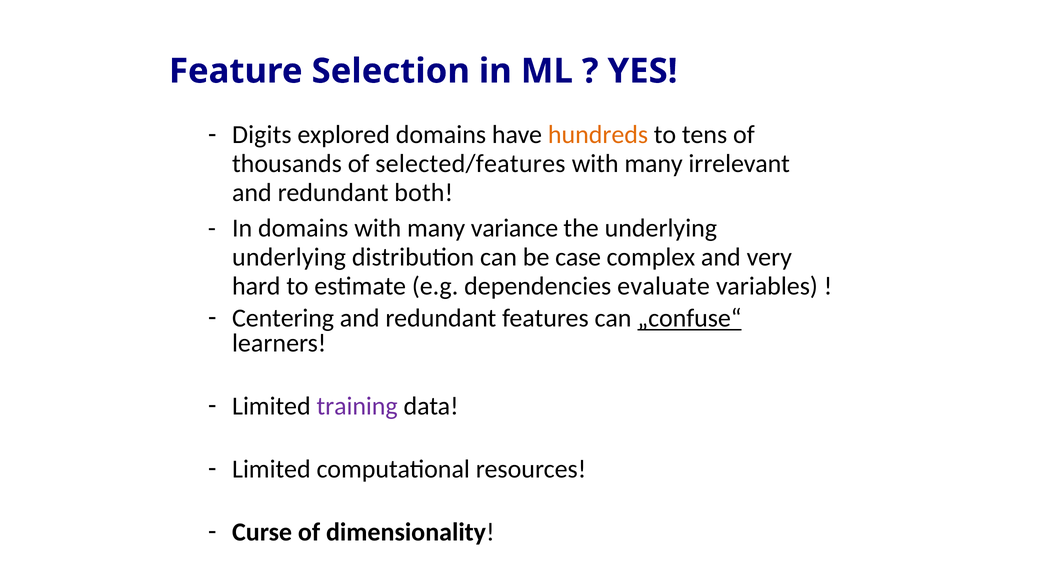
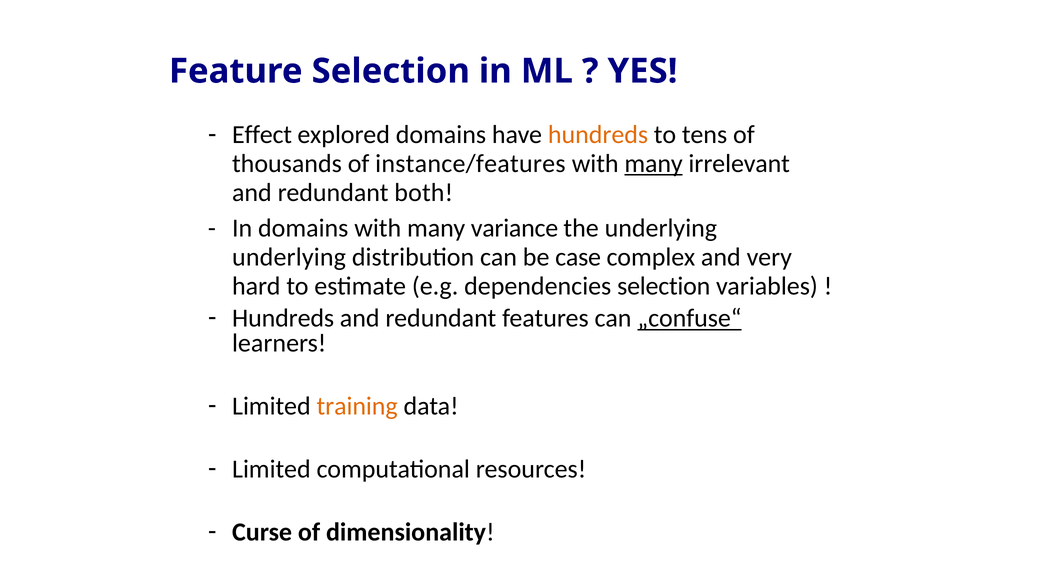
Digits: Digits -> Effect (262, 134)
selected/features: selected/features -> instance/features (470, 164)
many underline: none -> present (654, 164)
dependencies evaluate: evaluate -> selection (664, 286)
Centering: Centering -> Hundreds (283, 318)
training colour: purple -> orange (357, 406)
